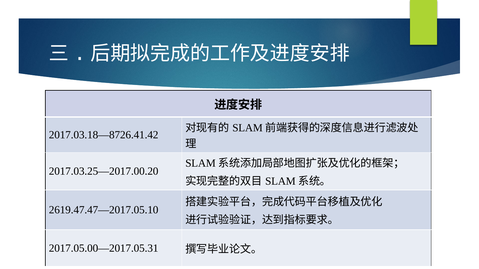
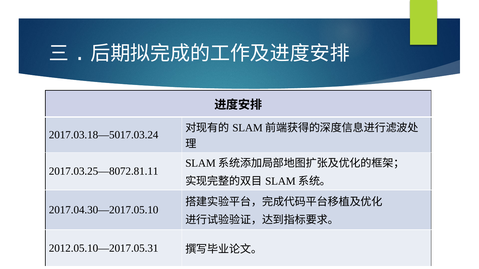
2017.03.18—8726.41.42: 2017.03.18—8726.41.42 -> 2017.03.18—5017.03.24 (104, 135)
2017.03.25—2017.00.20: 2017.03.25—2017.00.20 -> 2017.03.25—8072.81.11 (104, 172)
2619.47.47—2017.05.10: 2619.47.47—2017.05.10 -> 2017.04.30—2017.05.10 (104, 210)
2017.05.00—2017.05.31: 2017.05.00—2017.05.31 -> 2012.05.10—2017.05.31 (104, 248)
